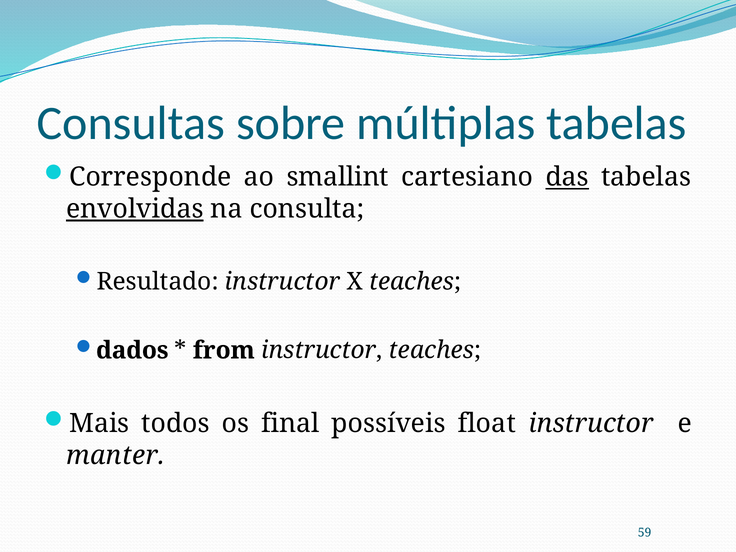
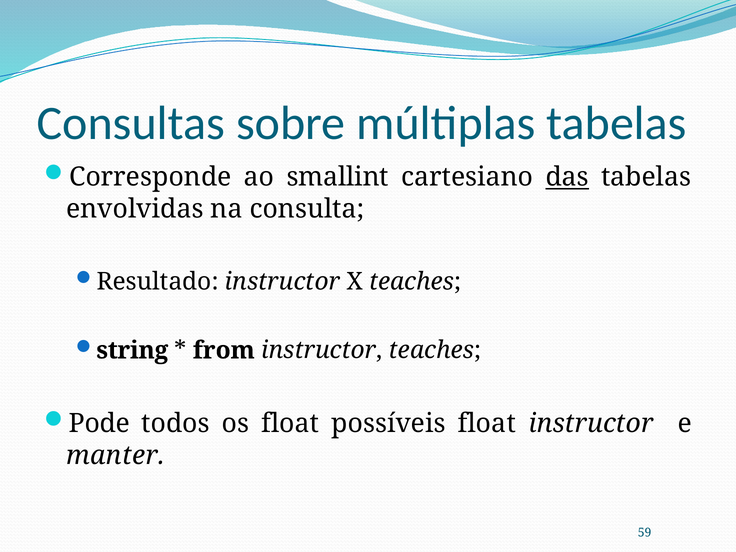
envolvidas underline: present -> none (135, 209)
dados: dados -> string (132, 350)
Mais: Mais -> Pode (99, 424)
os final: final -> float (290, 424)
